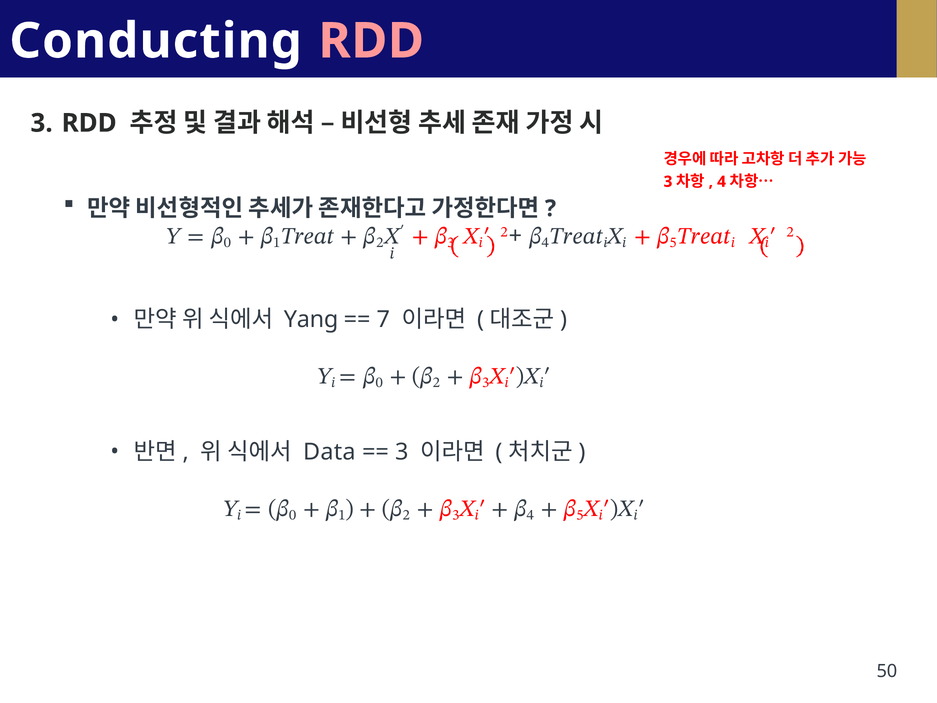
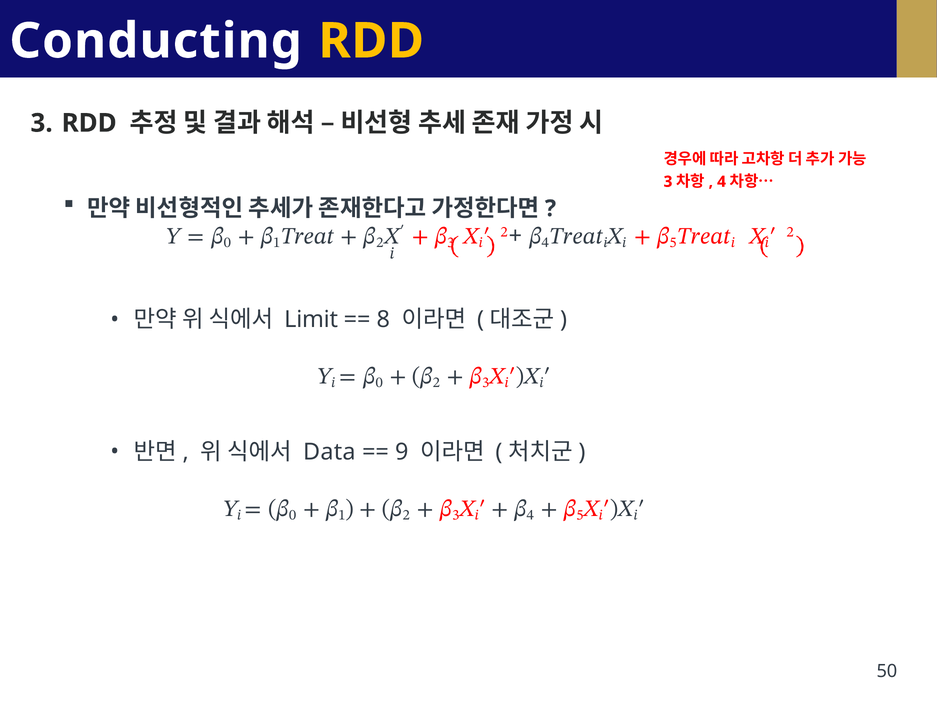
RDD colour: pink -> yellow (371, 41)
Yang: Yang -> Limit (311, 320)
7: 7 -> 8 (383, 320)
3: 3 -> 9 (402, 452)
